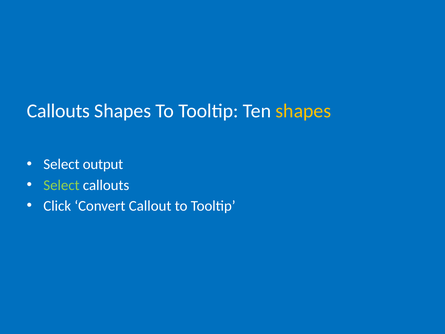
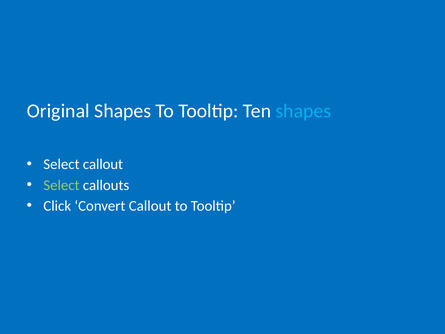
Callouts: Callouts -> Original (58, 111)
shapes colour: yellow -> light blue (303, 111)
Select output: output -> callout (103, 164)
